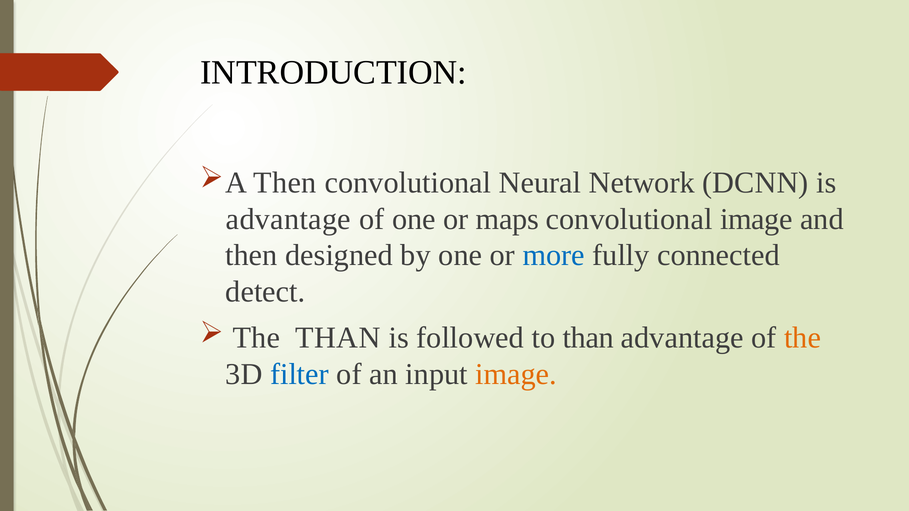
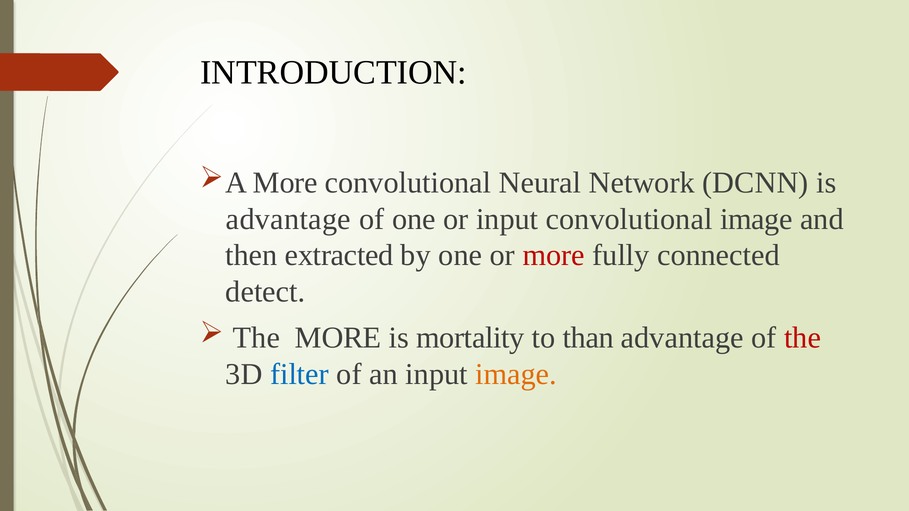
A Then: Then -> More (285, 183)
or maps: maps -> input (507, 219)
designed: designed -> extracted (339, 256)
more colour: blue -> red (554, 256)
The THAN: THAN -> MORE (338, 338)
followed: followed -> mortality (470, 338)
the colour: orange -> red (803, 338)
